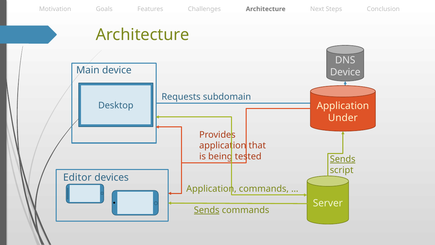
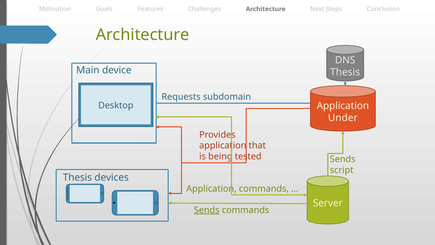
Device: Device -> Thesis (345, 72)
Sends underline: present -> none (343, 159)
Editor: Editor -> Thesis (77, 177)
